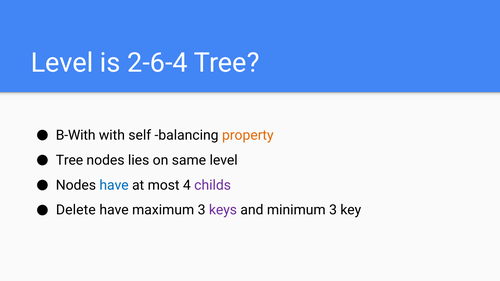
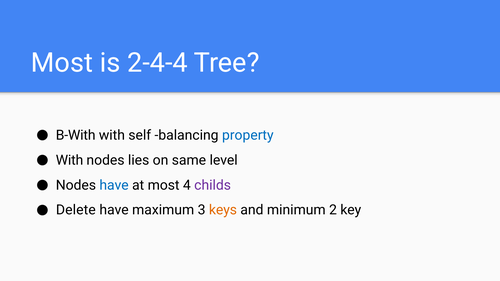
Level: Level -> Most (62, 63)
2-6-4: 2-6-4 -> 2-4-4 (157, 63)
property colour: orange -> blue (248, 135)
Tree: Tree -> With (69, 160)
keys colour: purple -> orange (223, 210)
minimum 3: 3 -> 2 (333, 210)
